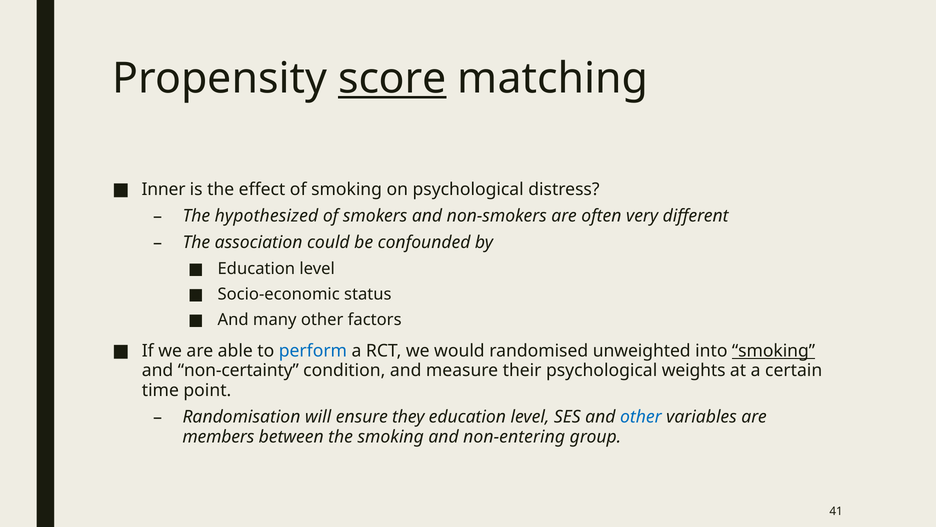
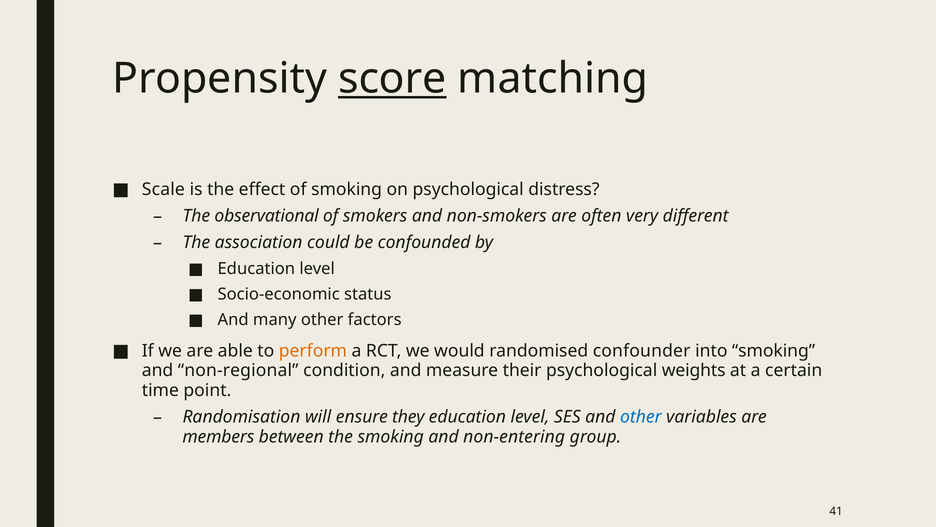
Inner: Inner -> Scale (163, 189)
hypothesized: hypothesized -> observational (267, 216)
perform colour: blue -> orange (313, 350)
unweighted: unweighted -> confounder (642, 350)
smoking underline: present -> none (774, 350)
non-certainty: non-certainty -> non-regional (238, 370)
